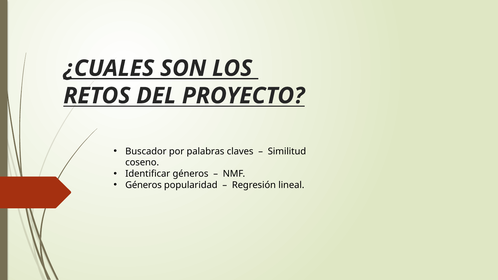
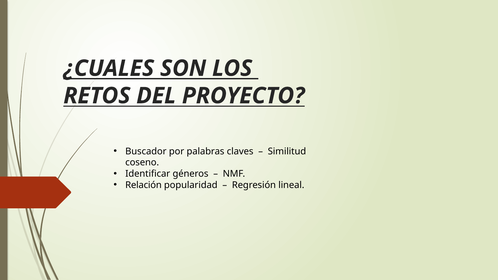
Géneros: Géneros -> Relación (144, 185)
